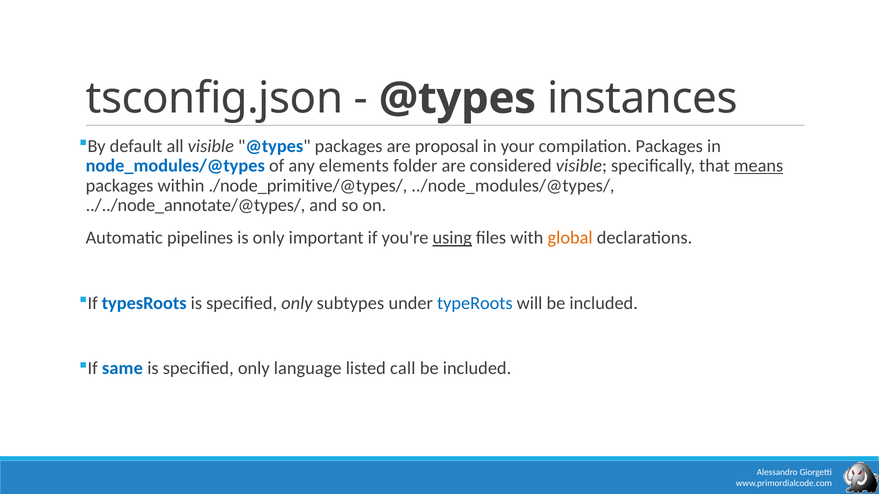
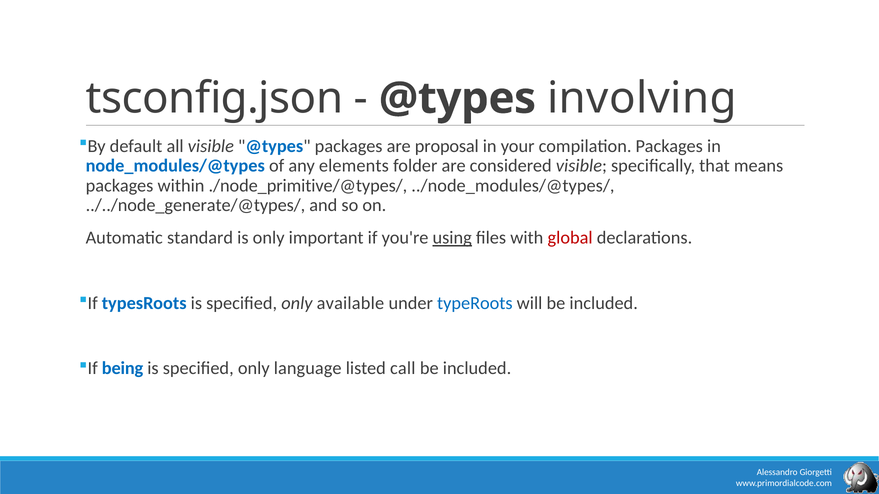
instances: instances -> involving (642, 98)
means underline: present -> none (759, 166)
../../node_annotate/@types/: ../../node_annotate/@types/ -> ../../node_generate/@types/ (195, 205)
pipelines: pipelines -> standard (200, 238)
global colour: orange -> red (570, 238)
subtypes: subtypes -> available (350, 303)
same: same -> being (123, 368)
